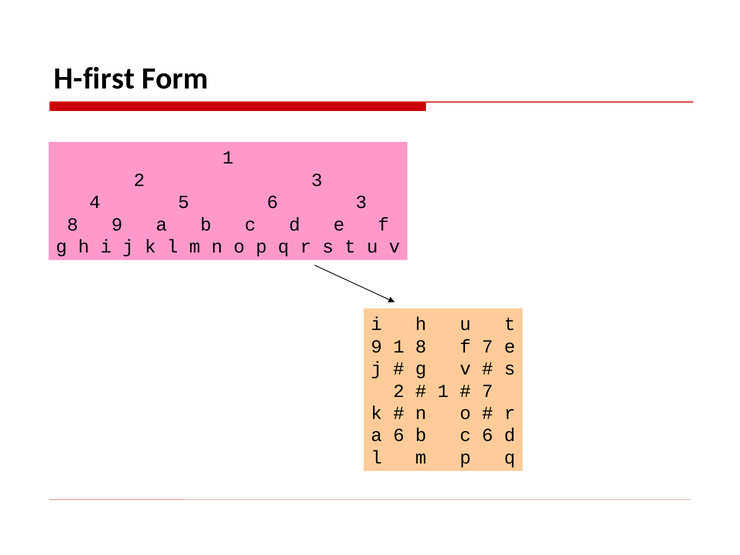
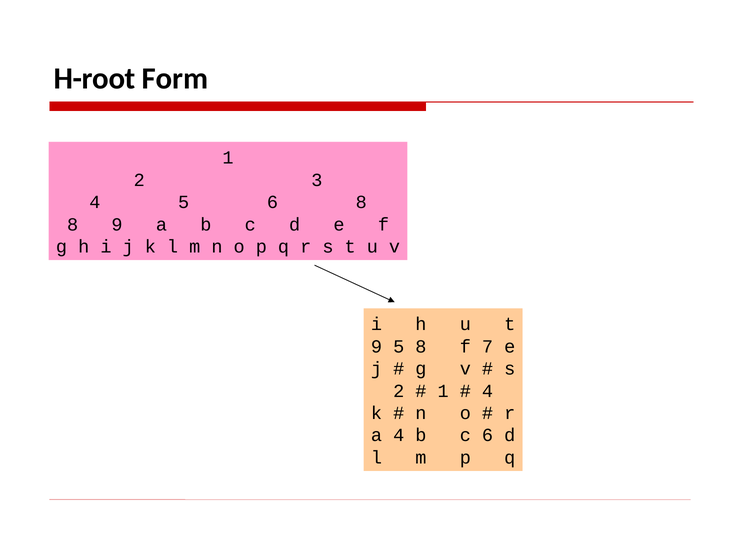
H-first: H-first -> H-root (95, 78)
6 3: 3 -> 8 (361, 202)
9 1: 1 -> 5 (399, 347)
7: 7 -> 4 (488, 391)
a 6: 6 -> 4 (399, 435)
